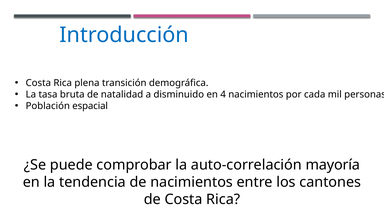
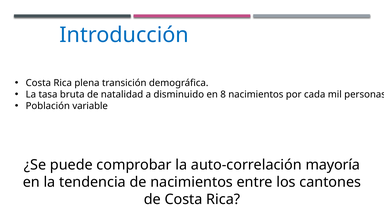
4: 4 -> 8 (223, 94)
espacial: espacial -> variable (90, 106)
